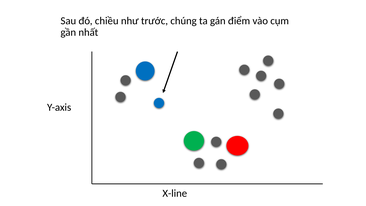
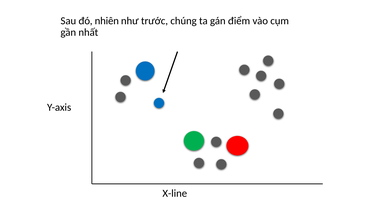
chiều: chiều -> nhiên (107, 21)
